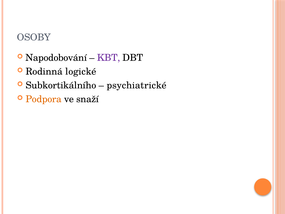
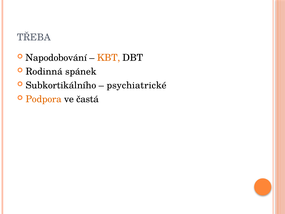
OSOBY: OSOBY -> TŘEBA (34, 37)
KBT colour: purple -> orange (109, 58)
logické: logické -> spánek (81, 71)
snaží: snaží -> častá (88, 99)
